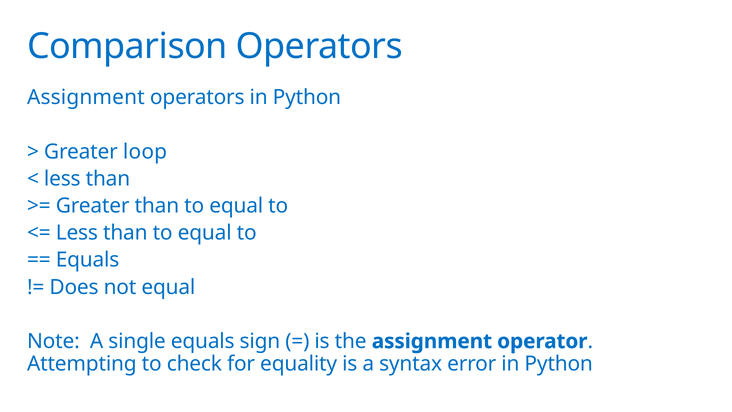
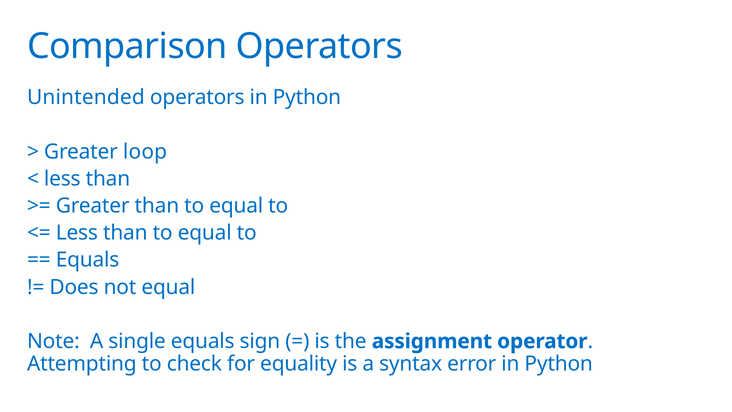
Assignment: Assignment -> Unintended (86, 97)
